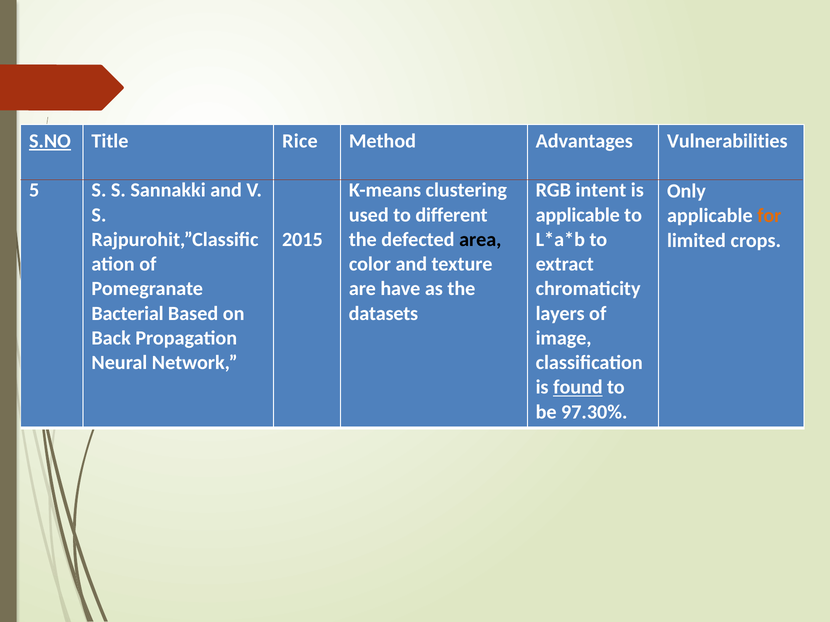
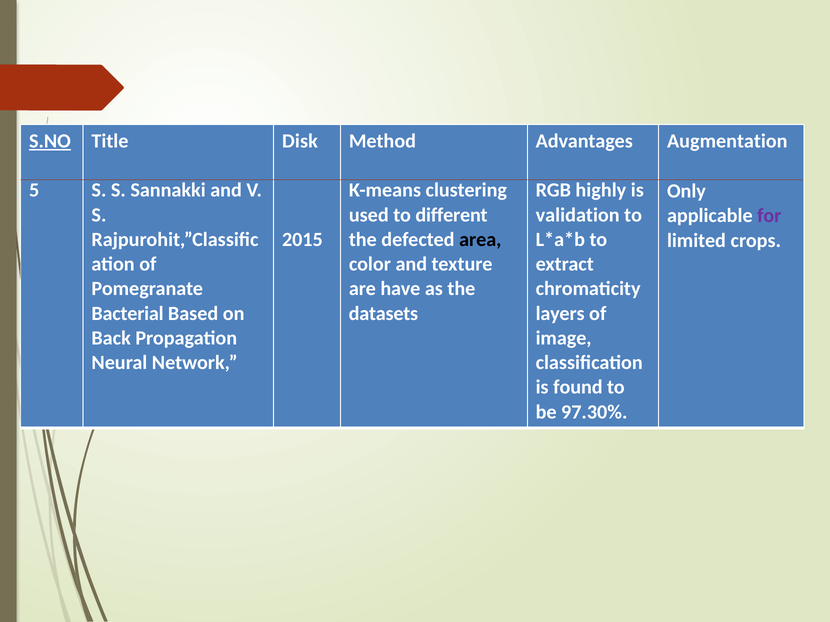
Rice: Rice -> Disk (300, 141)
Vulnerabilities: Vulnerabilities -> Augmentation (727, 141)
intent: intent -> highly (601, 190)
applicable: applicable -> validation (578, 215)
for colour: orange -> purple (769, 216)
found underline: present -> none (578, 388)
